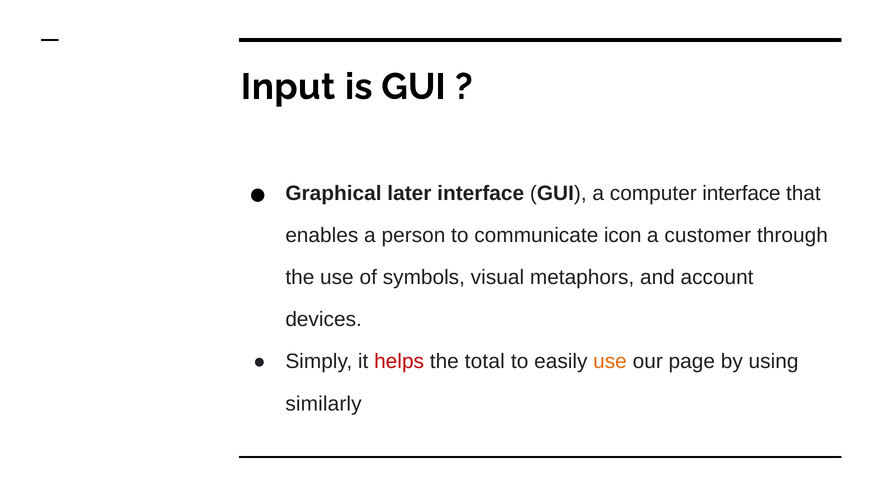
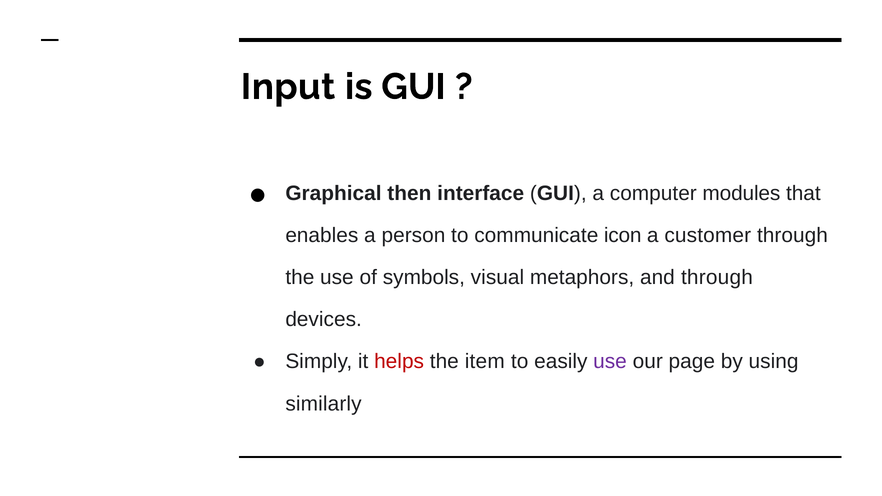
later: later -> then (409, 194)
computer interface: interface -> modules (741, 194)
and account: account -> through (717, 278)
total: total -> item (485, 362)
use colour: orange -> purple (610, 362)
